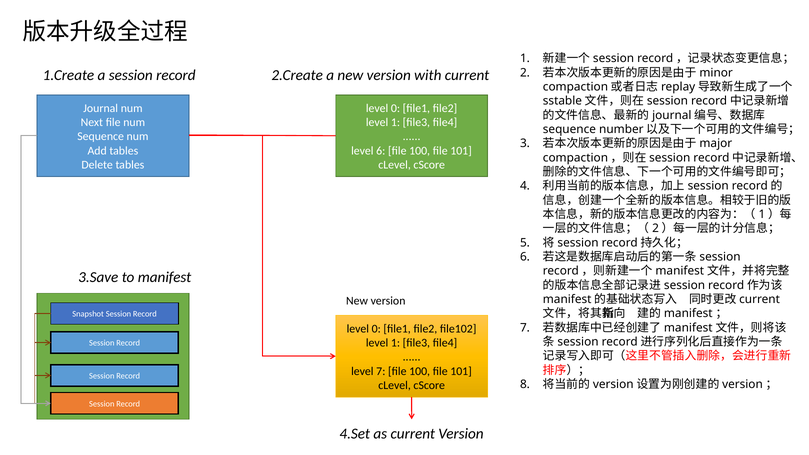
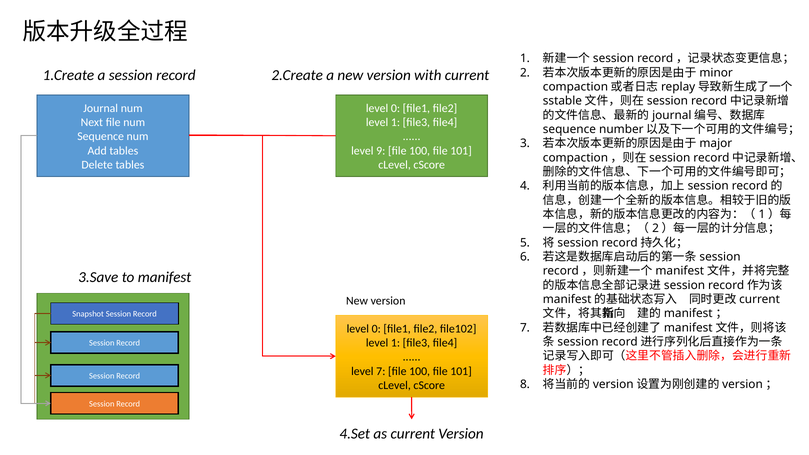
level 6: 6 -> 9 (381, 151)
